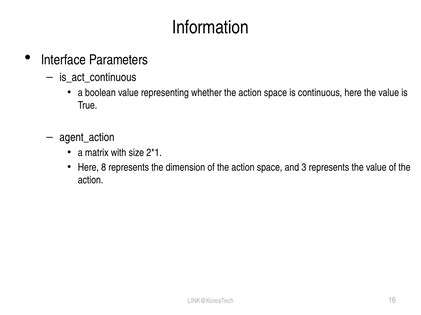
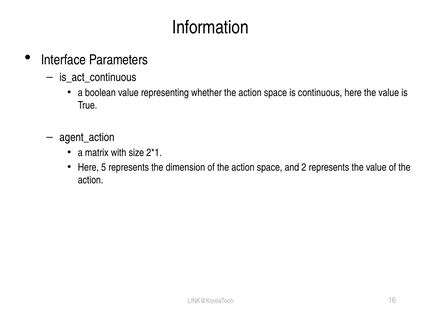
8: 8 -> 5 (104, 168)
3: 3 -> 2 (304, 168)
